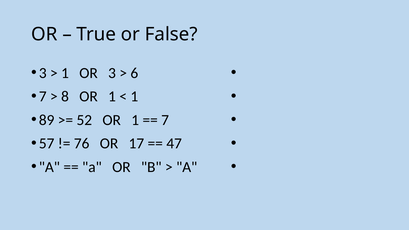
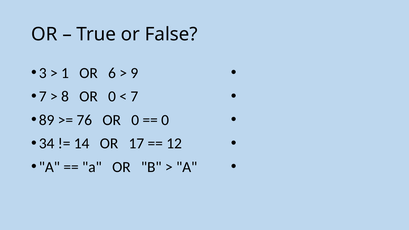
OR 3: 3 -> 6 (112, 73)
6: 6 -> 9 (134, 73)
8 OR 1: 1 -> 0 (112, 97)
1: 1 -> 7 (134, 97)
52: 52 -> 76 (84, 120)
1: 1 -> 0 (135, 120)
7: 7 -> 0 (165, 120)
57: 57 -> 34 (47, 144)
76: 76 -> 14 (82, 144)
47: 47 -> 12 (174, 144)
